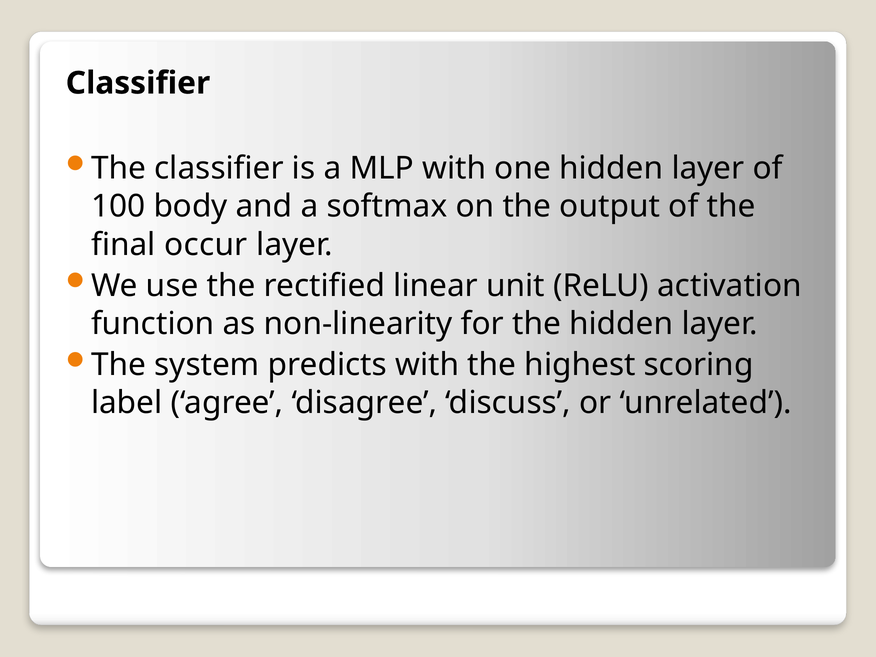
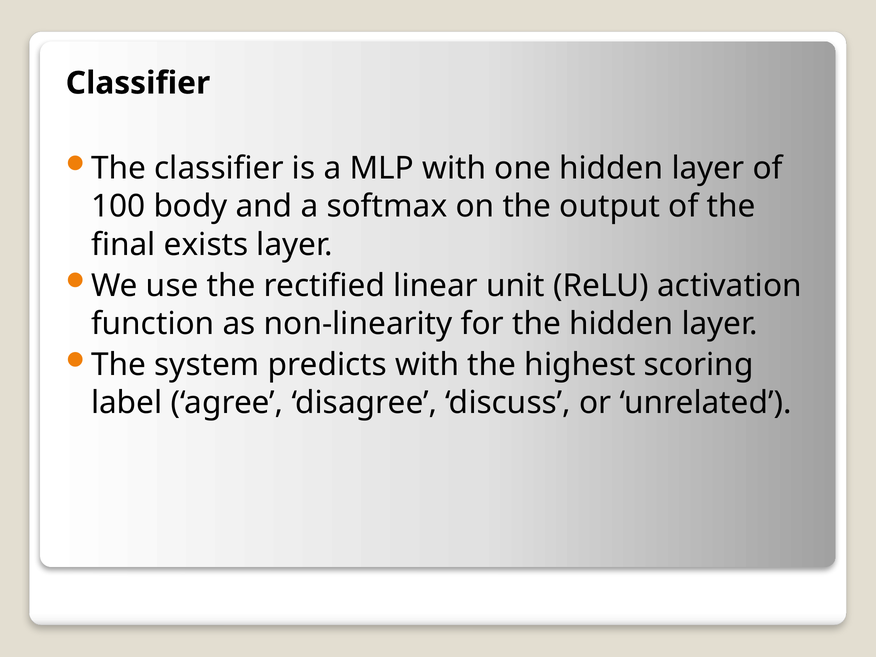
occur: occur -> exists (206, 245)
